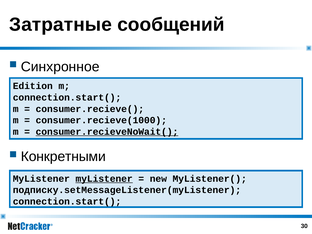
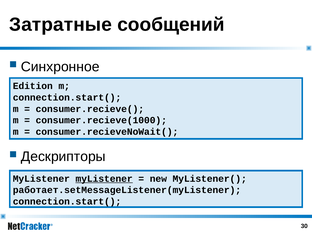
consumer.recieveNoWait( underline: present -> none (107, 132)
Конкретными: Конкретными -> Дескрипторы (63, 157)
подписку.setMessageListener(myListener: подписку.setMessageListener(myListener -> работает.setMessageListener(myListener (127, 190)
